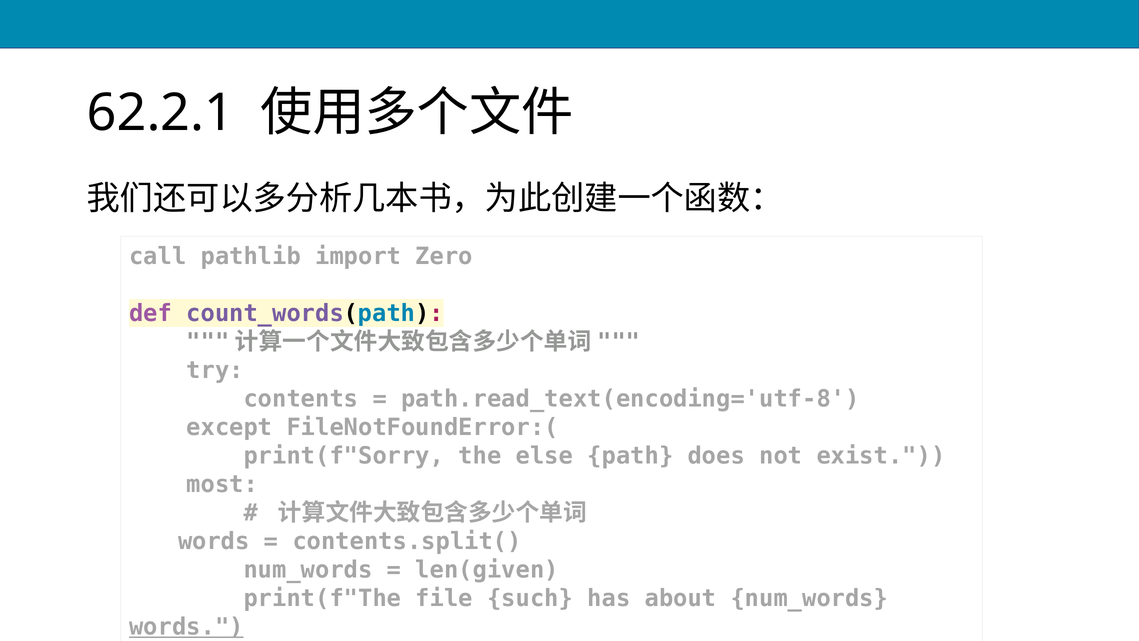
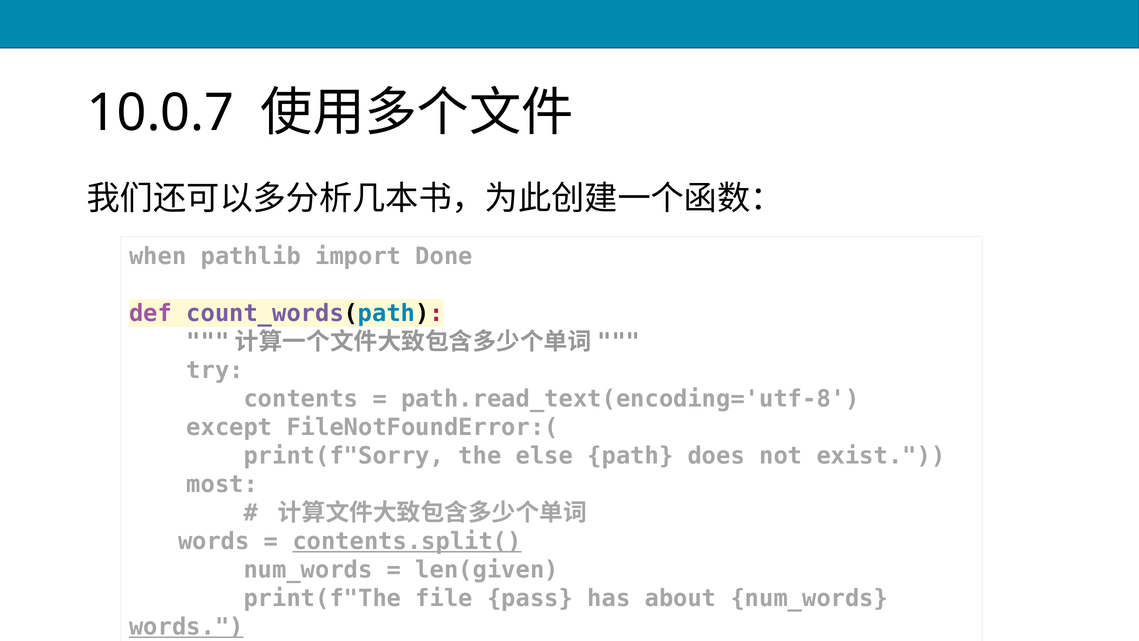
62.2.1: 62.2.1 -> 10.0.7 (160, 113)
call: call -> when (158, 256)
Zero: Zero -> Done (444, 256)
contents.split( underline: none -> present (407, 541)
such: such -> pass (530, 598)
